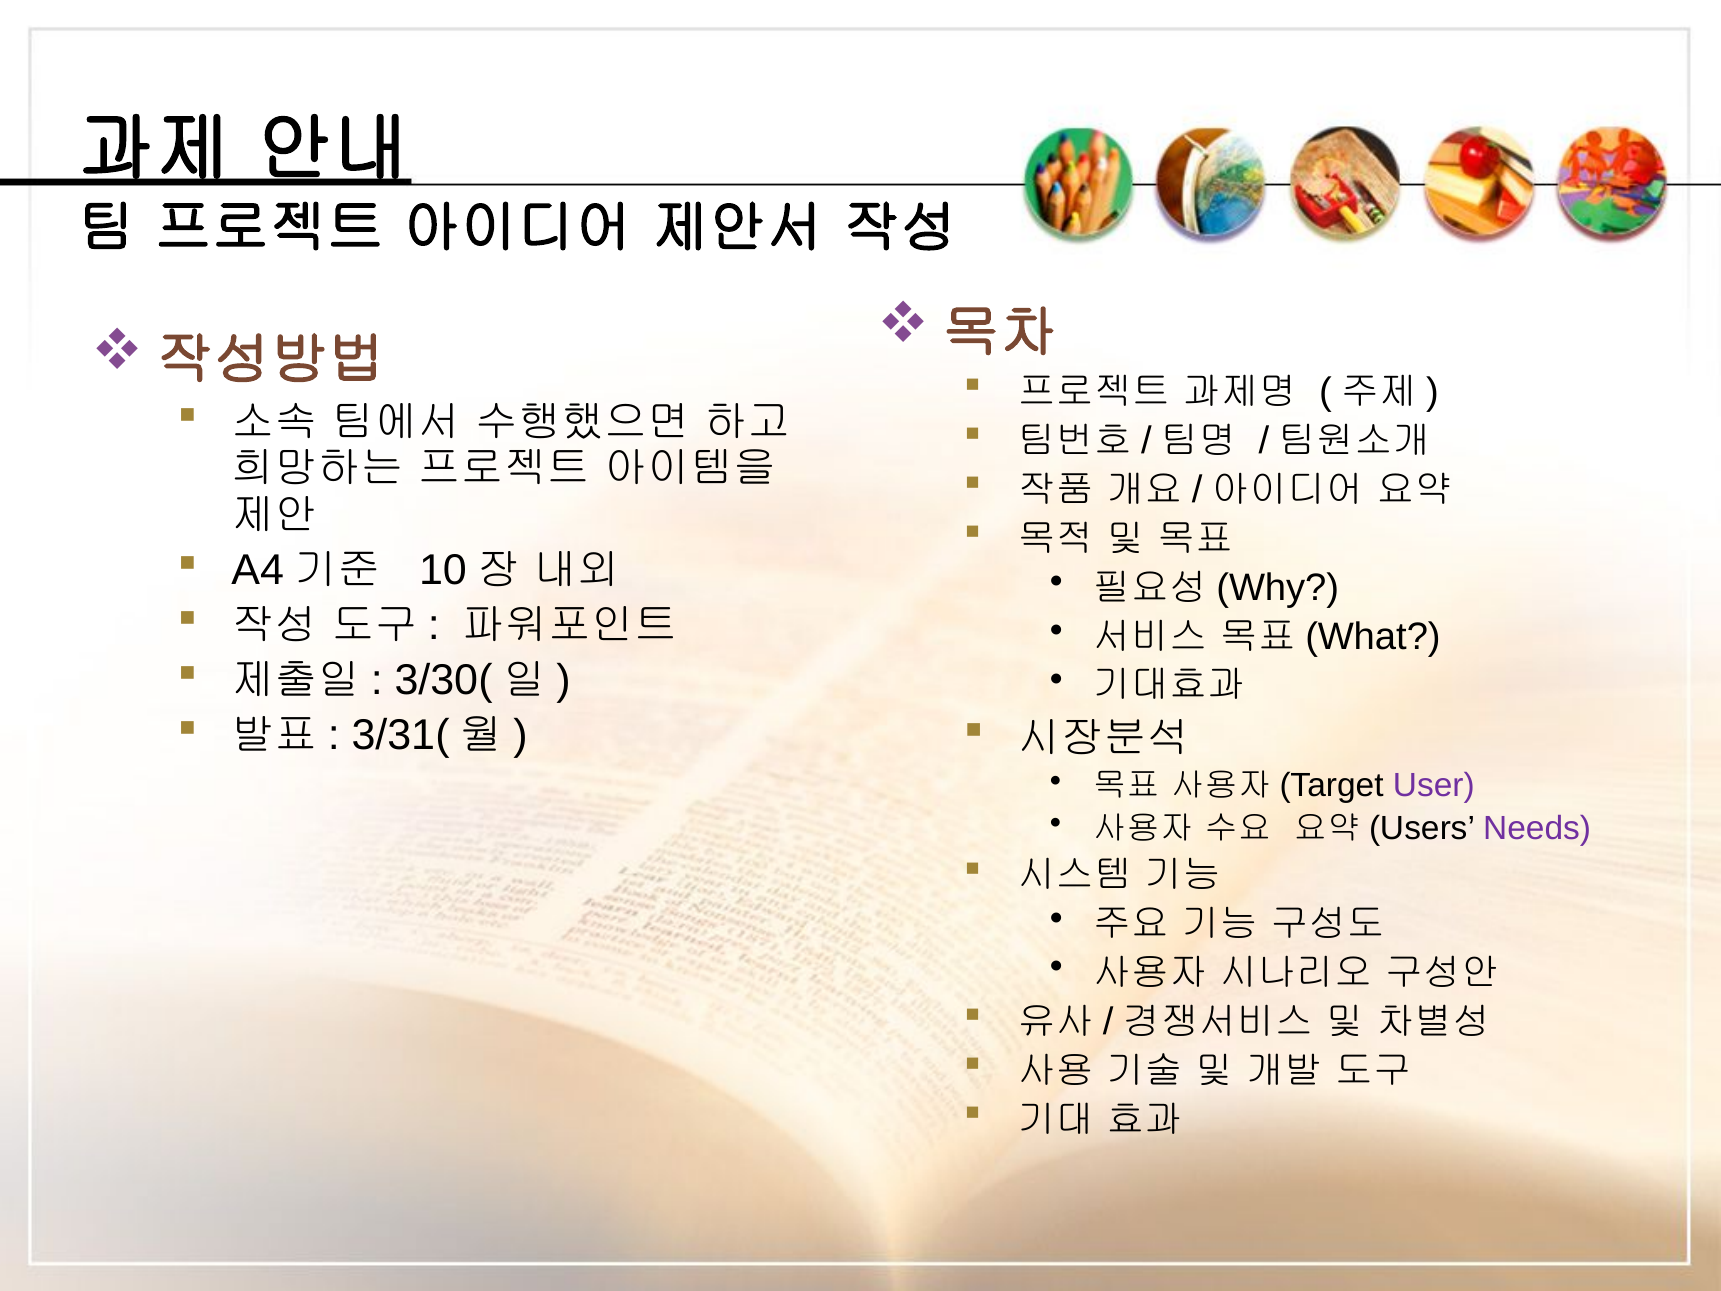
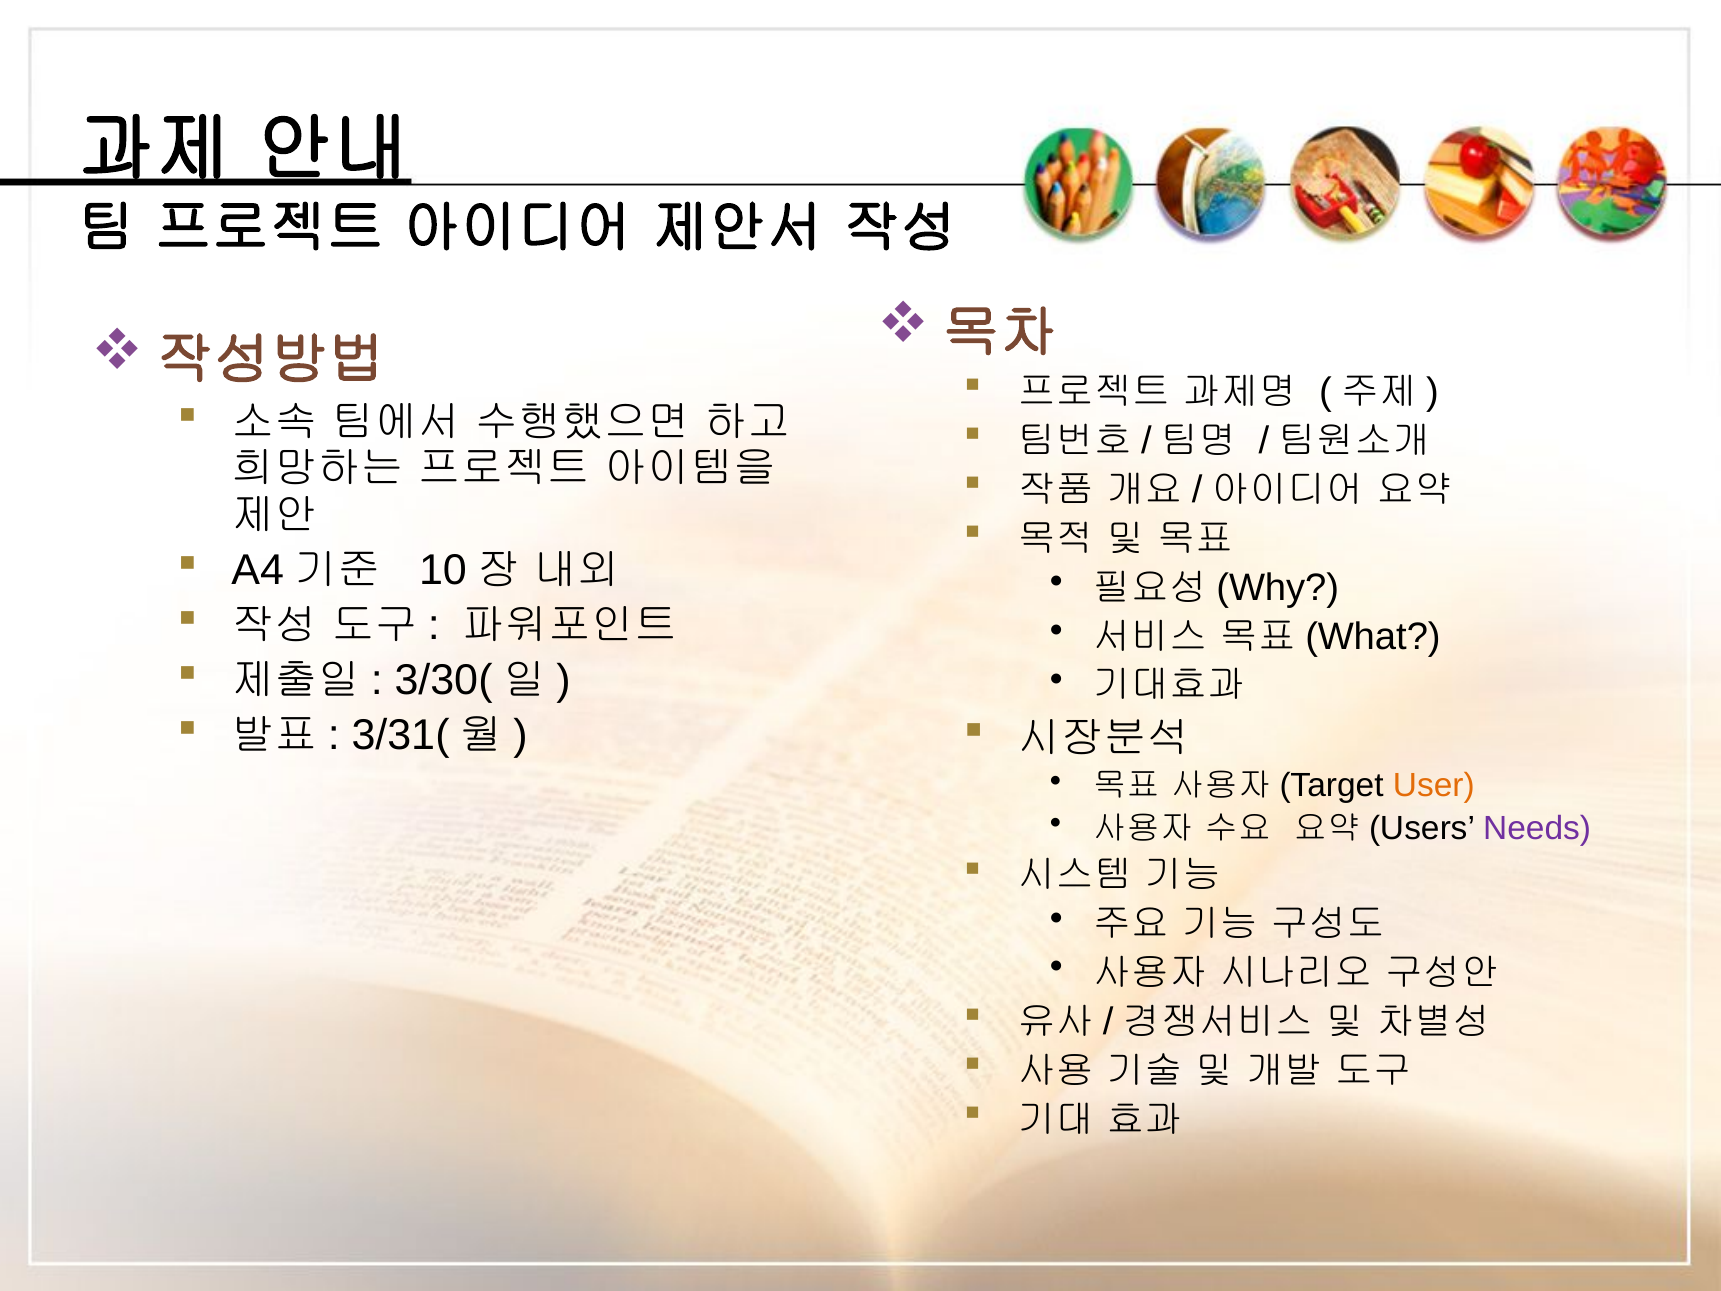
User colour: purple -> orange (1434, 786)
